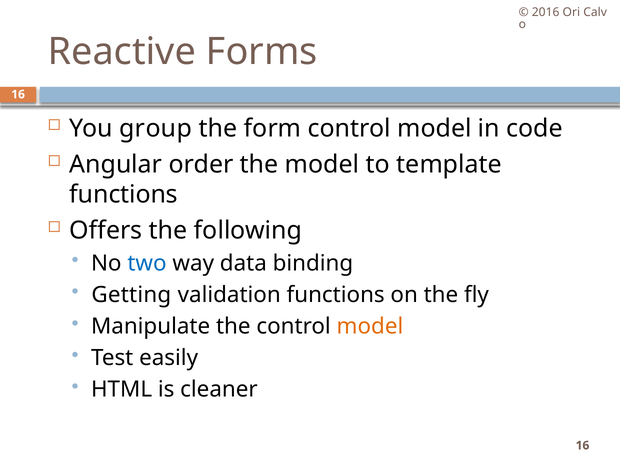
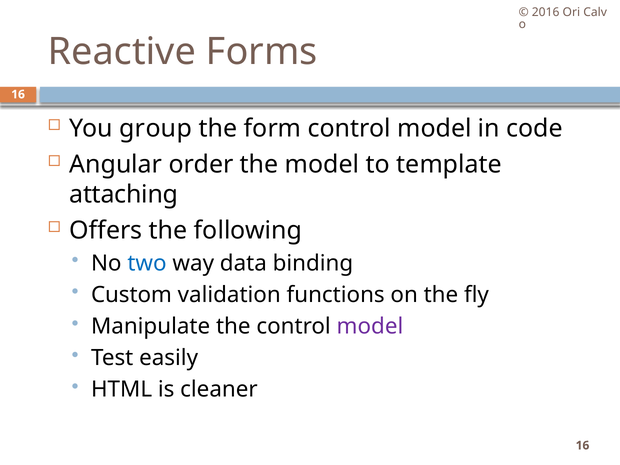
functions: functions -> attaching (124, 194)
Getting: Getting -> Custom (131, 295)
model colour: orange -> purple (370, 326)
